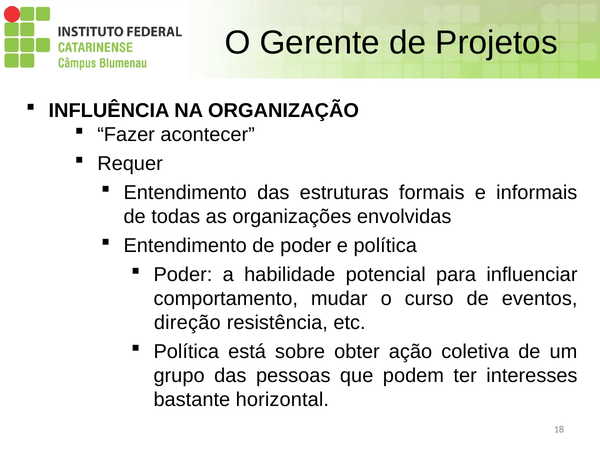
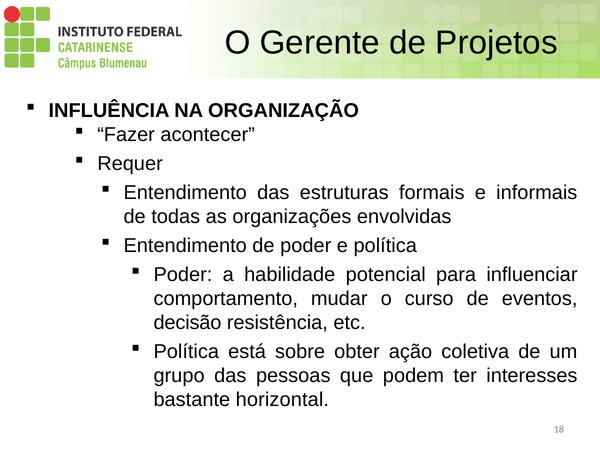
direção: direção -> decisão (187, 323)
